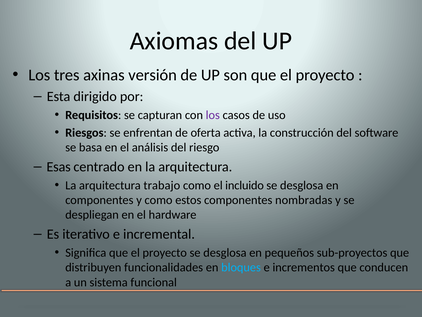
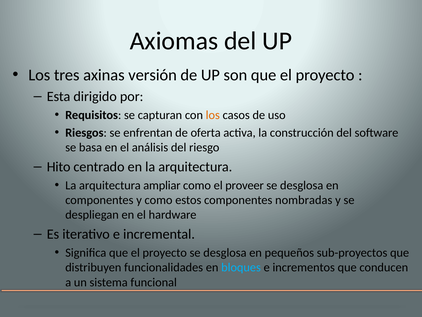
los colour: purple -> orange (213, 115)
Esas: Esas -> Hito (59, 166)
trabajo: trabajo -> ampliar (162, 185)
incluido: incluido -> proveer (245, 185)
